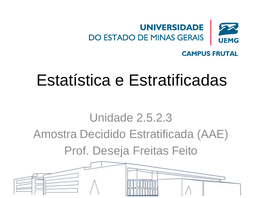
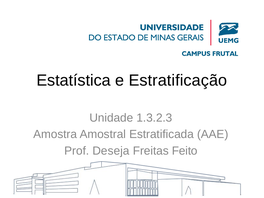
Estratificadas: Estratificadas -> Estratificação (178, 80)
2.5.2.3: 2.5.2.3 -> 1.3.2.3 (154, 118)
Decidido: Decidido -> Amostral (103, 134)
